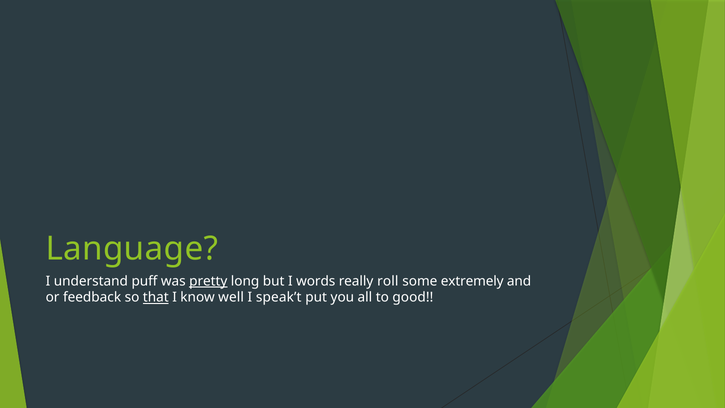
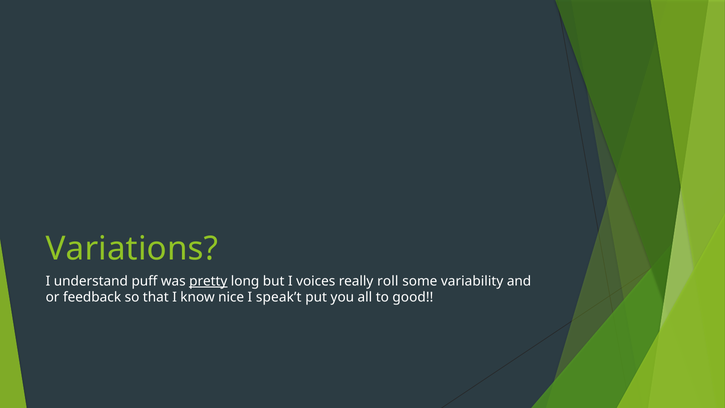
Language: Language -> Variations (132, 249)
words: words -> voices (316, 281)
extremely: extremely -> variability (472, 281)
that underline: present -> none (156, 297)
well: well -> nice (231, 297)
